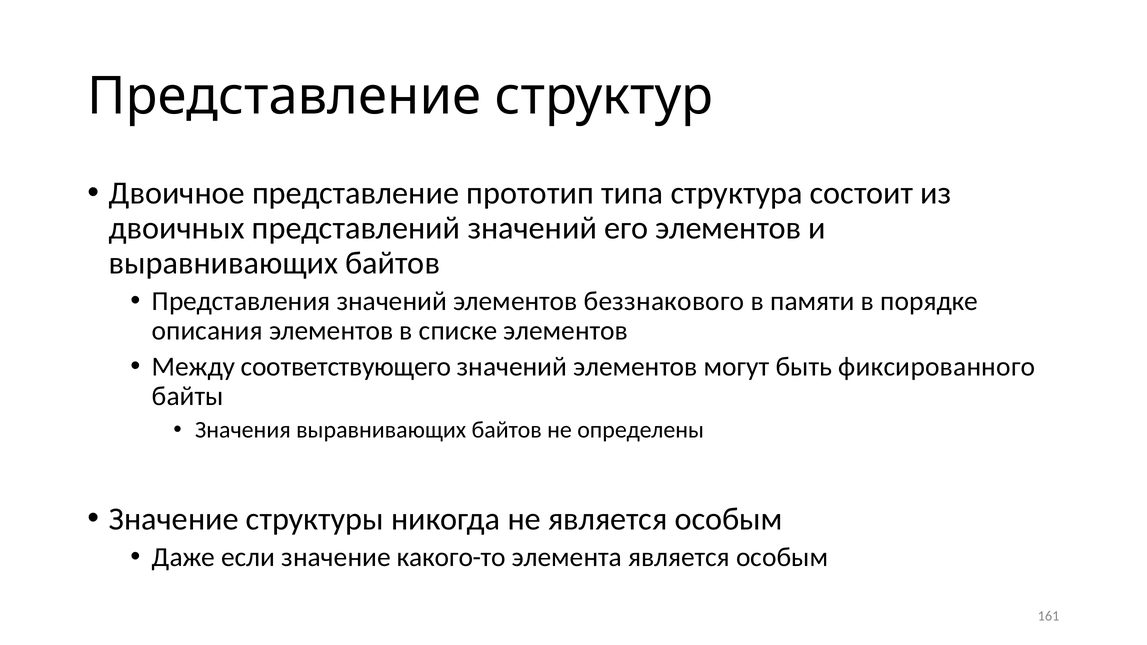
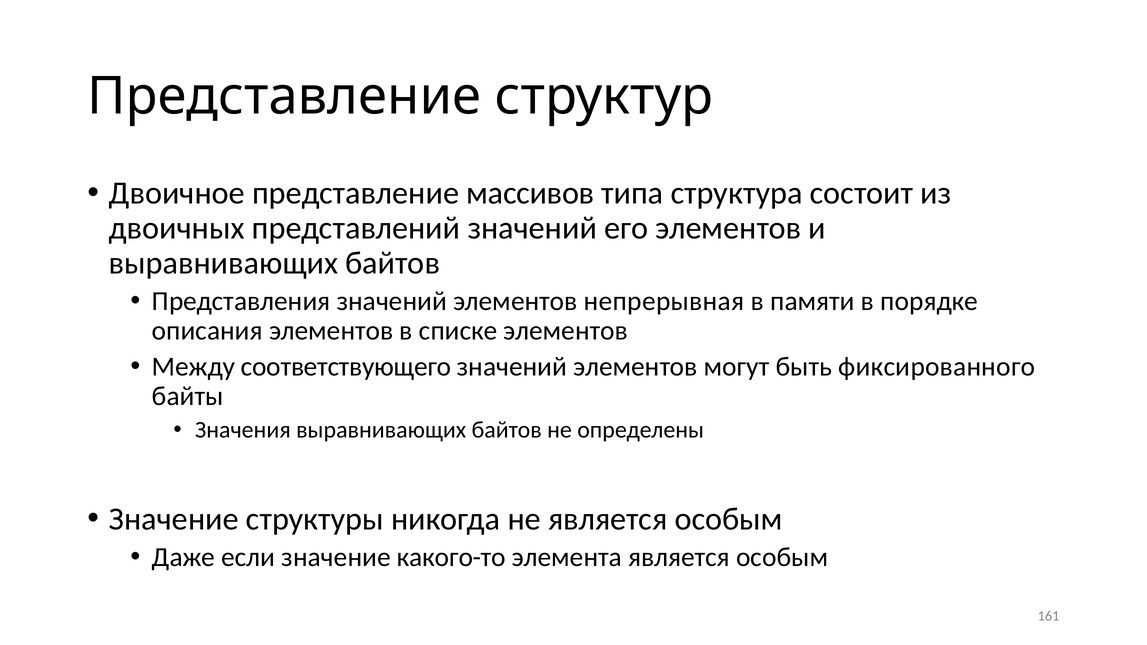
прототип: прототип -> массивов (530, 193)
беззнакового: беззнакового -> непрерывная (664, 301)
